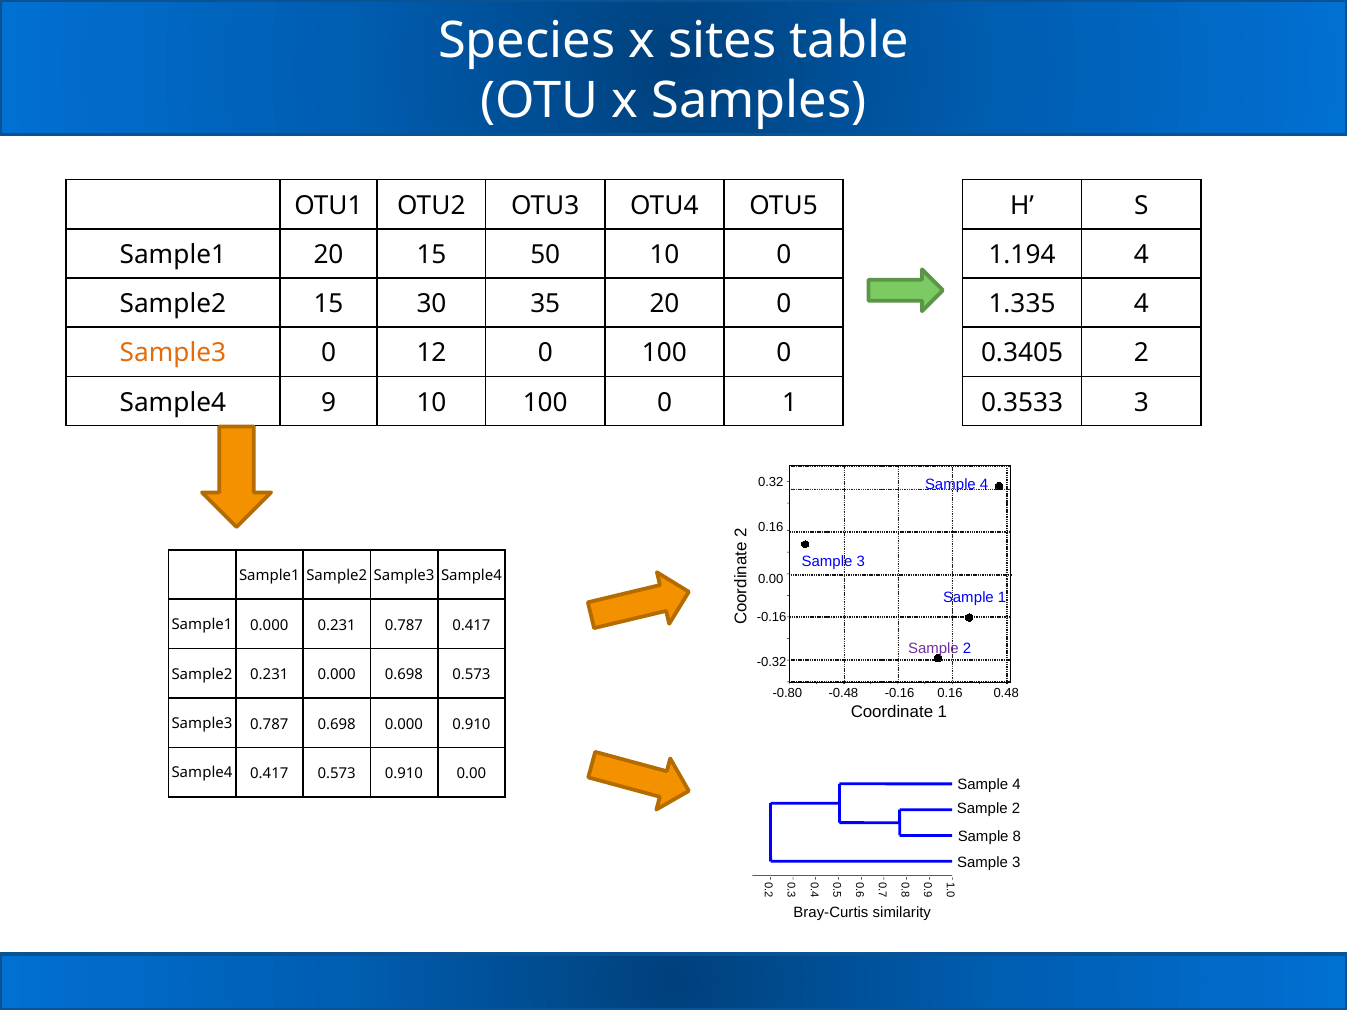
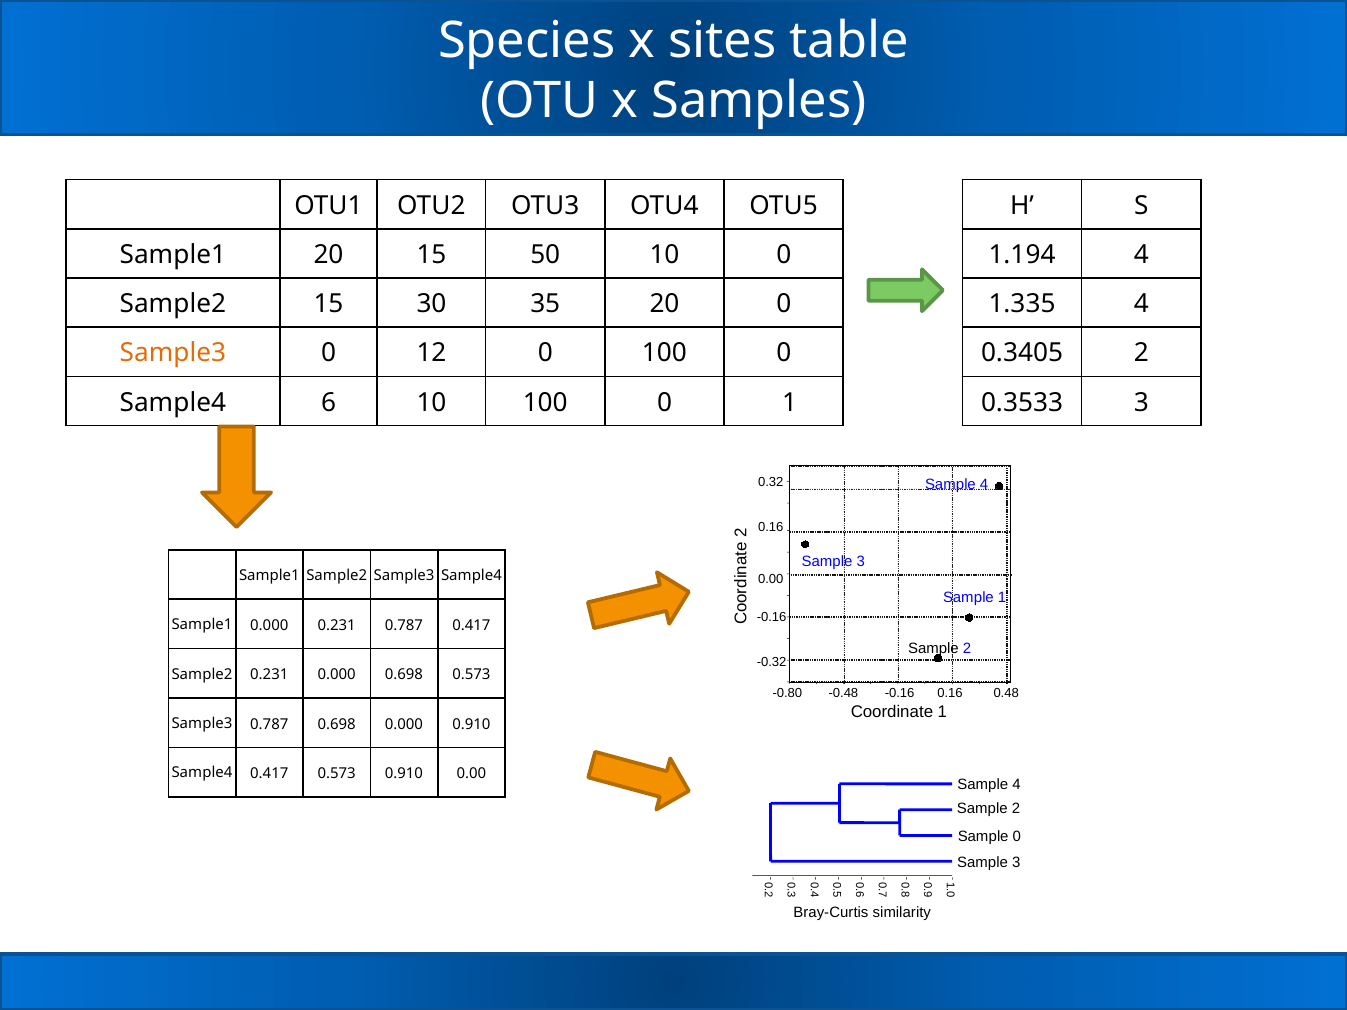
9: 9 -> 6 (329, 403)
Sample colour: purple -> black (933, 649)
Sample 8: 8 -> 0 (1017, 837)
